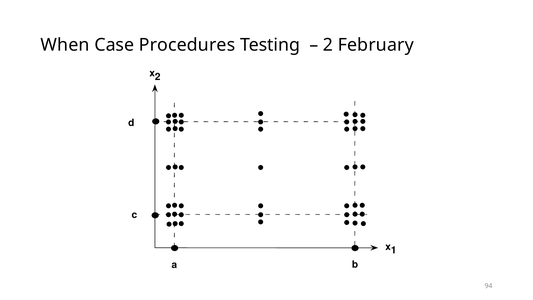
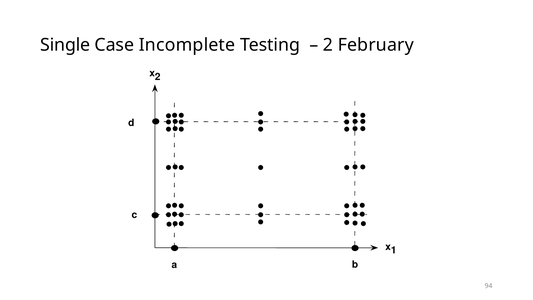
When: When -> Single (65, 45)
Procedures: Procedures -> Incomplete (187, 45)
